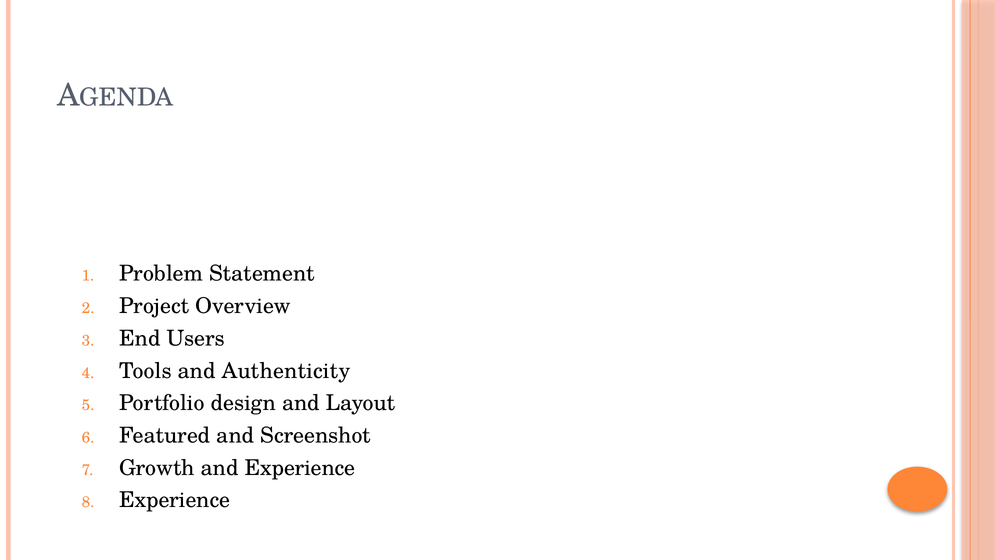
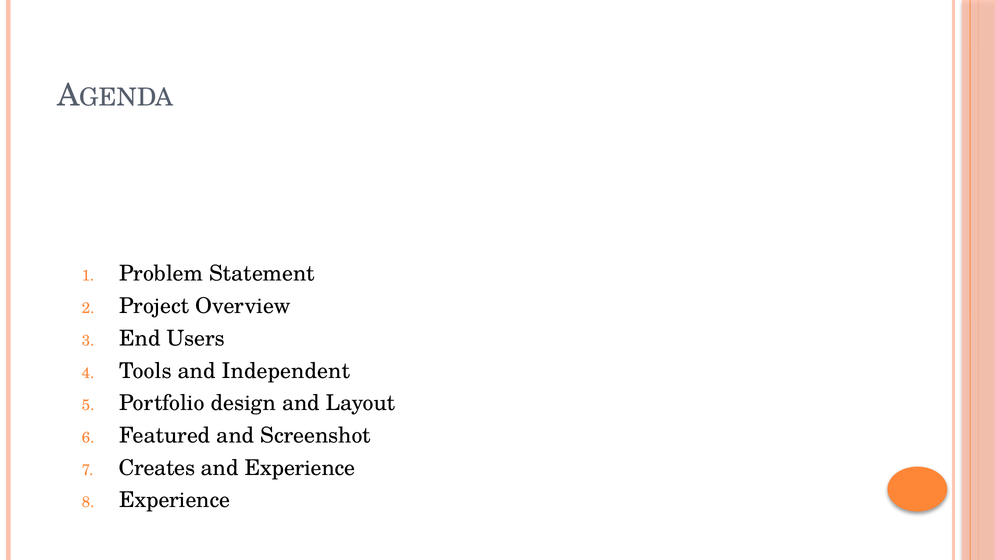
Authenticity: Authenticity -> Independent (286, 371)
Growth: Growth -> Creates (157, 468)
